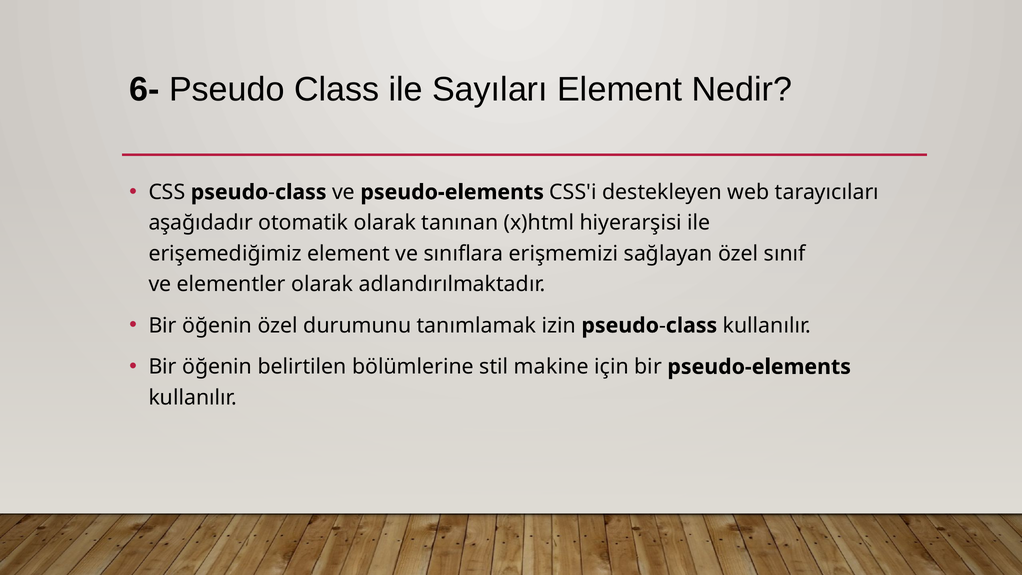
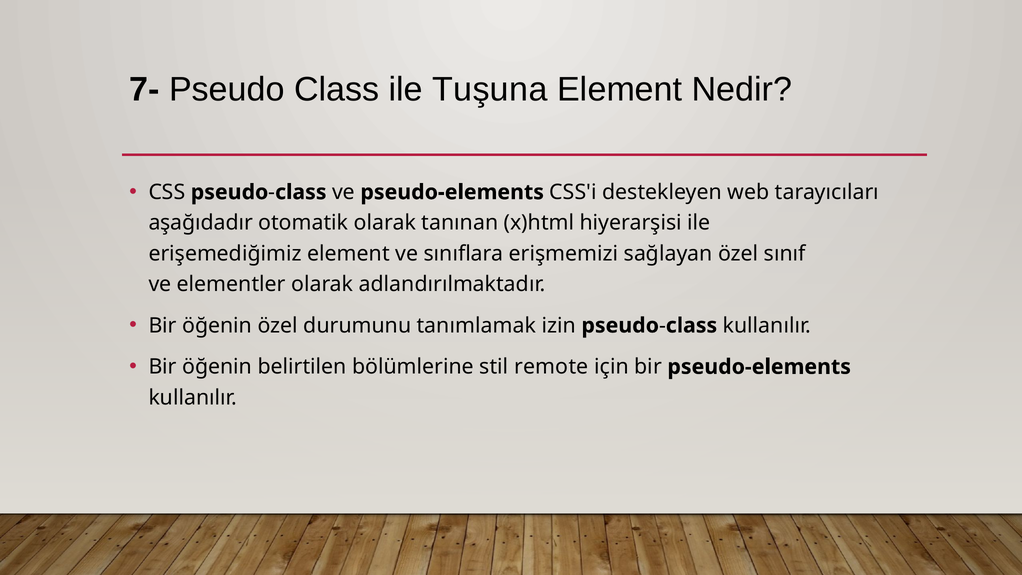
6-: 6- -> 7- (144, 89)
Sayıları: Sayıları -> Tuşuna (490, 89)
makine: makine -> remote (551, 367)
